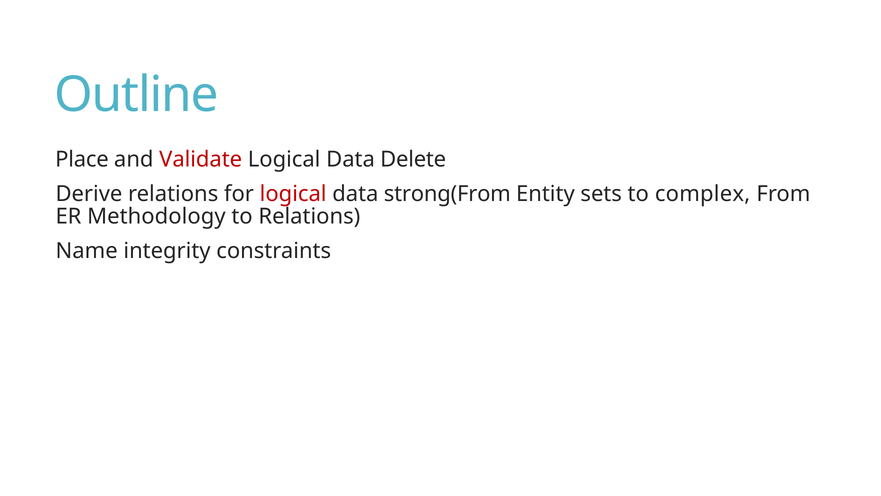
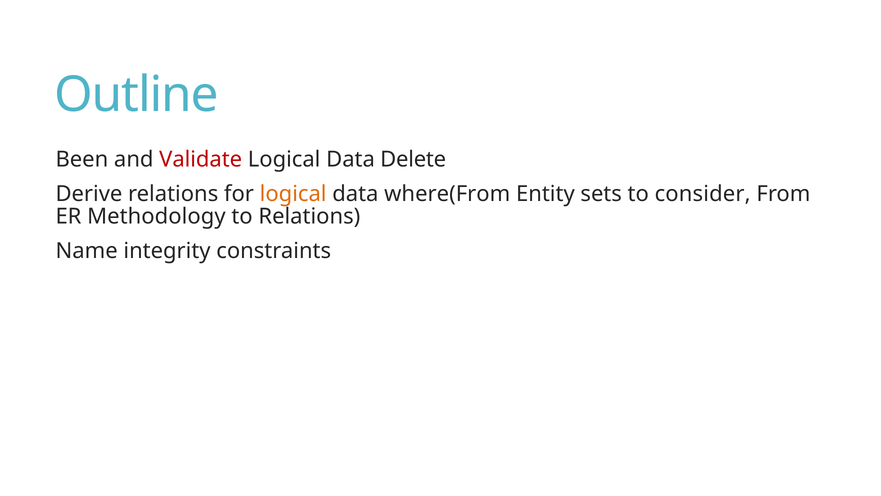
Place: Place -> Been (82, 159)
logical colour: red -> orange (293, 194)
strong(From: strong(From -> where(From (447, 194)
complex: complex -> consider (703, 194)
